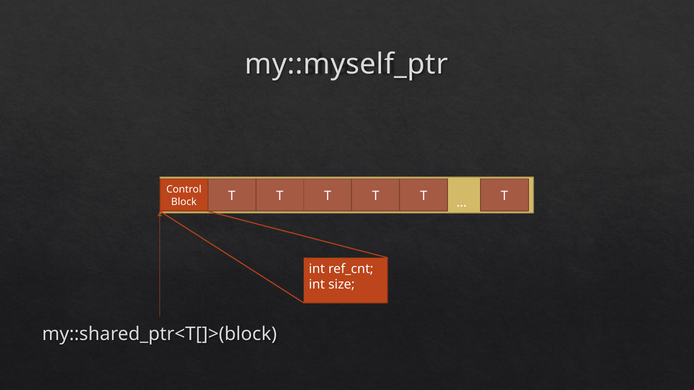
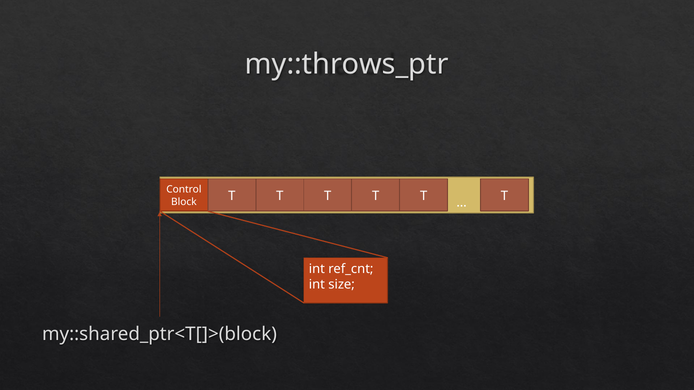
my::myself_ptr: my::myself_ptr -> my::throws_ptr (347, 64)
